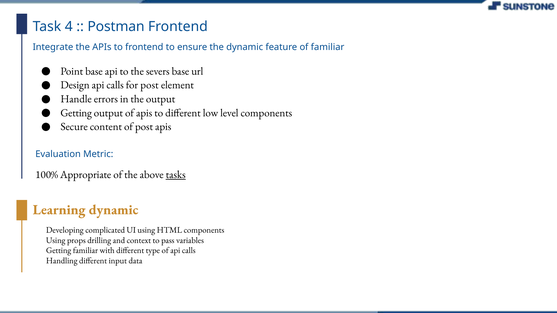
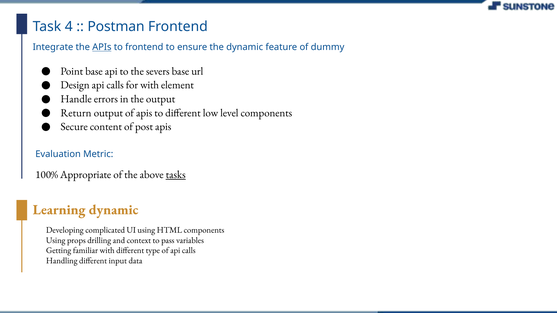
APIs underline: none -> present (102, 47)
of familiar: familiar -> dummy (328, 47)
for post: post -> with (150, 85)
Getting: Getting -> Return (76, 113)
